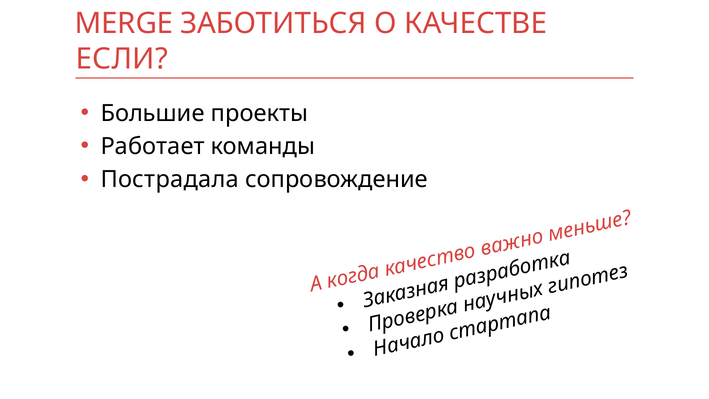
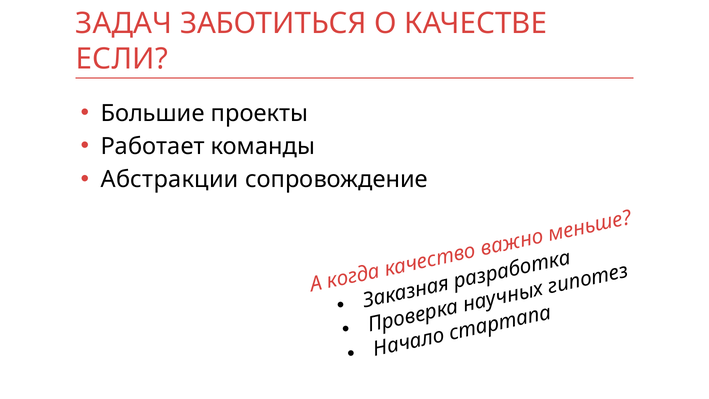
MERGE: MERGE -> ЗАДАЧ (124, 23)
Пострадала: Пострадала -> Абстракции (170, 179)
